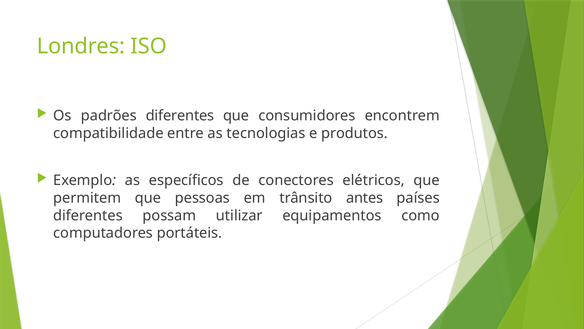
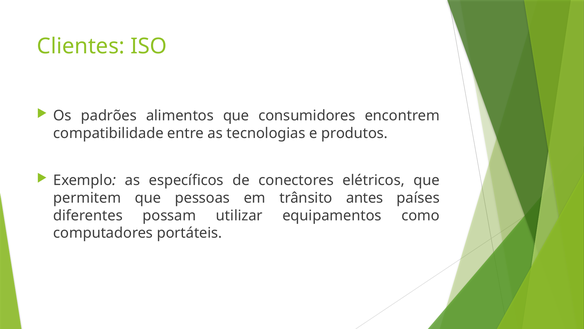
Londres: Londres -> Clientes (81, 46)
padrões diferentes: diferentes -> alimentos (180, 115)
